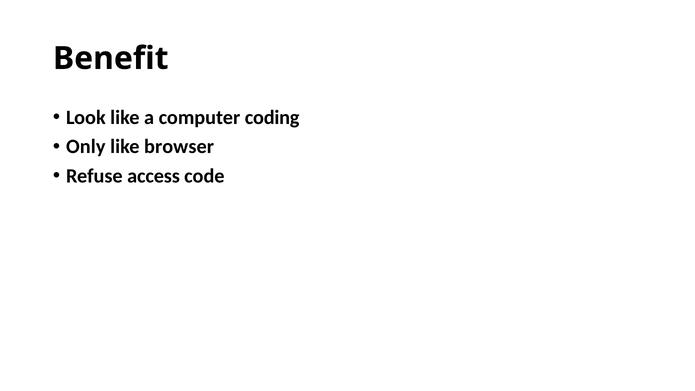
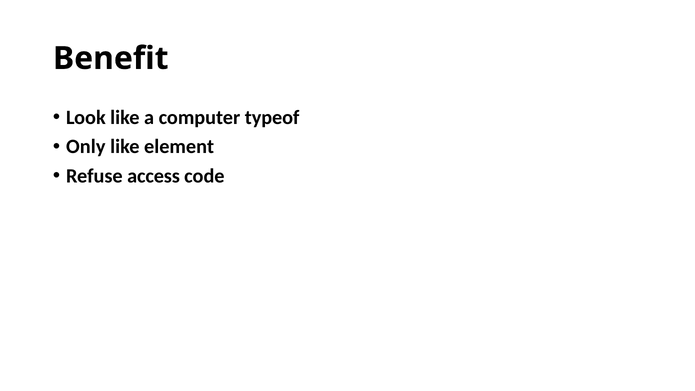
coding: coding -> typeof (272, 118)
browser: browser -> element (179, 147)
